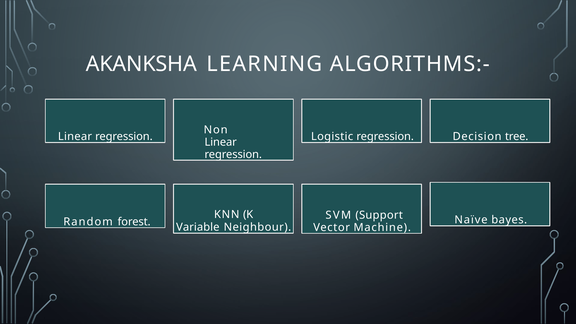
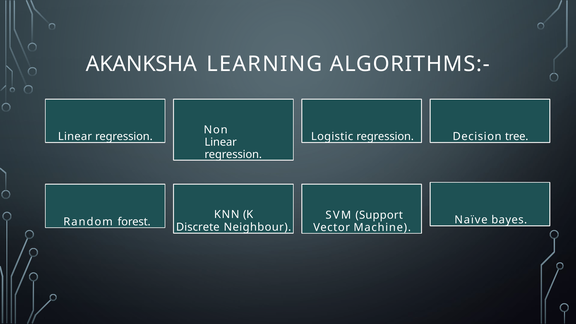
Variable: Variable -> Discrete (198, 227)
